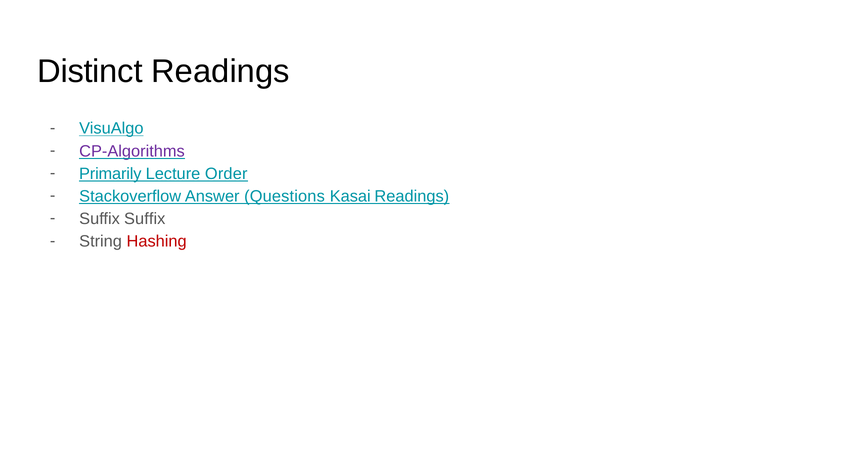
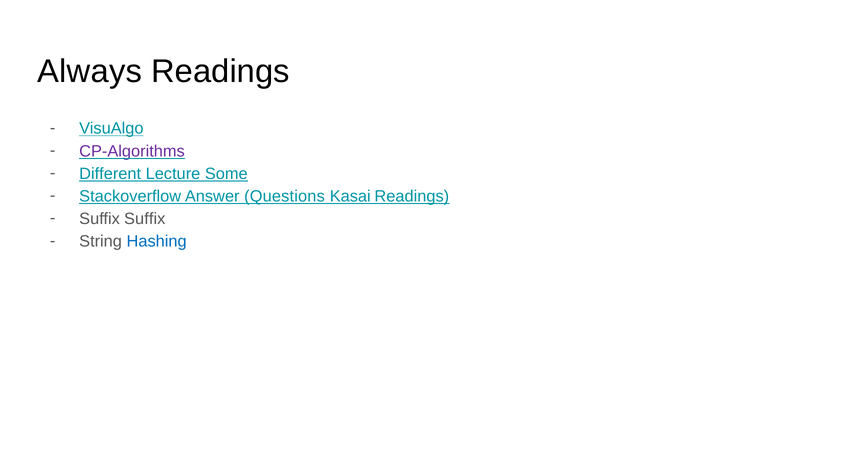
Distinct: Distinct -> Always (90, 71)
Primarily: Primarily -> Different (110, 174)
Order: Order -> Some (226, 174)
Hashing colour: red -> blue (157, 241)
